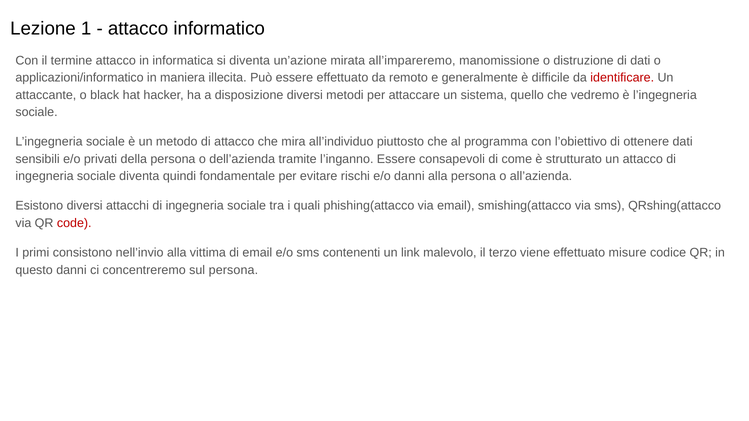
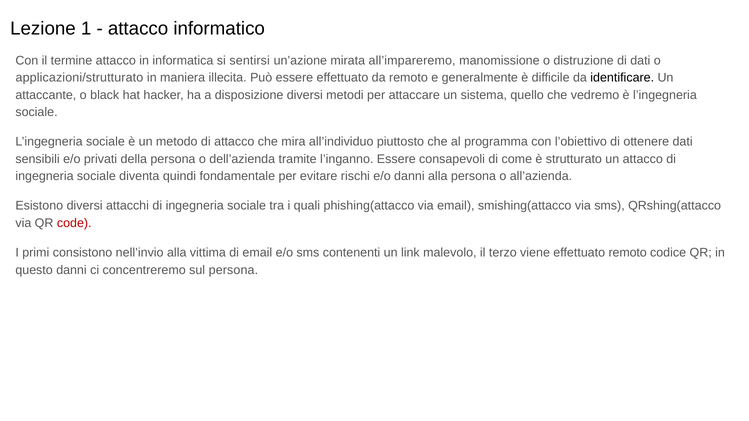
si diventa: diventa -> sentirsi (250, 61)
applicazioni/informatico: applicazioni/informatico -> applicazioni/strutturato (79, 78)
identificare colour: red -> black (622, 78)
effettuato misure: misure -> remoto (628, 253)
